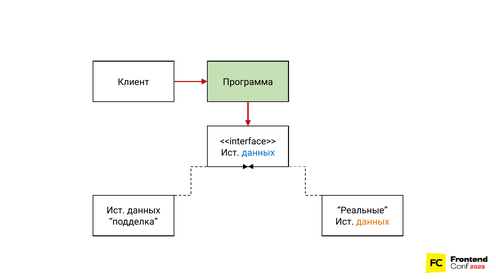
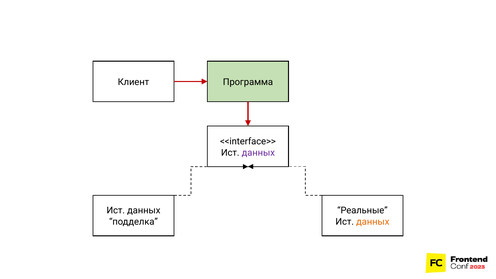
данных colour: blue -> purple (258, 153)
